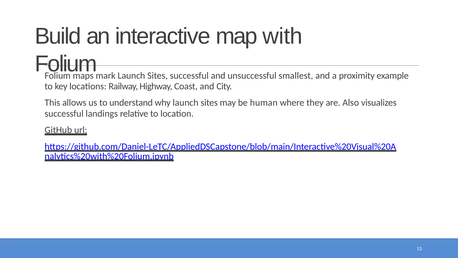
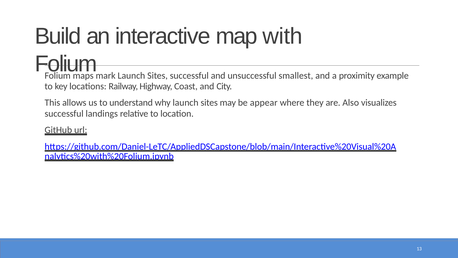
human: human -> appear (264, 102)
